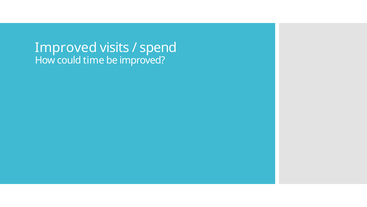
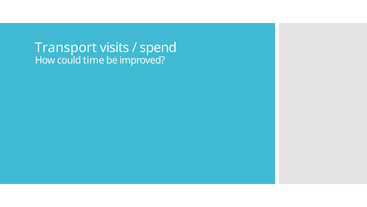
Improved: Improved -> Transport (66, 48)
